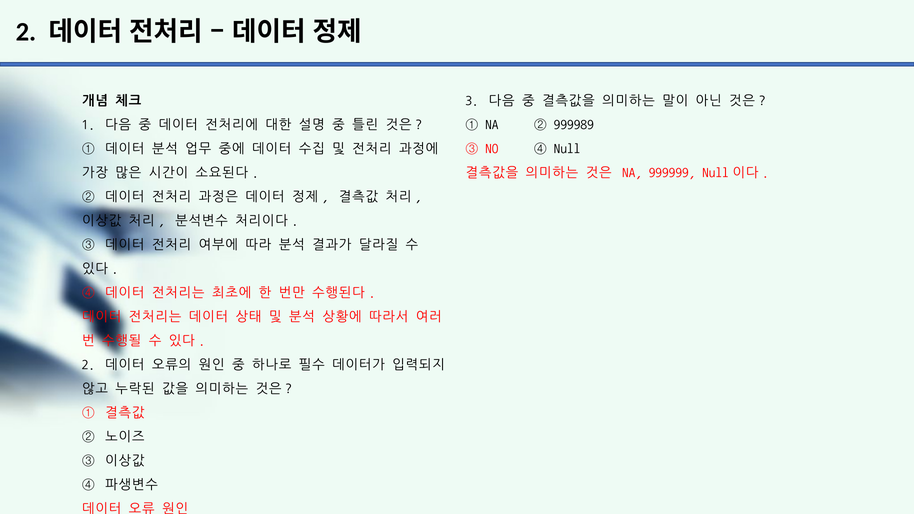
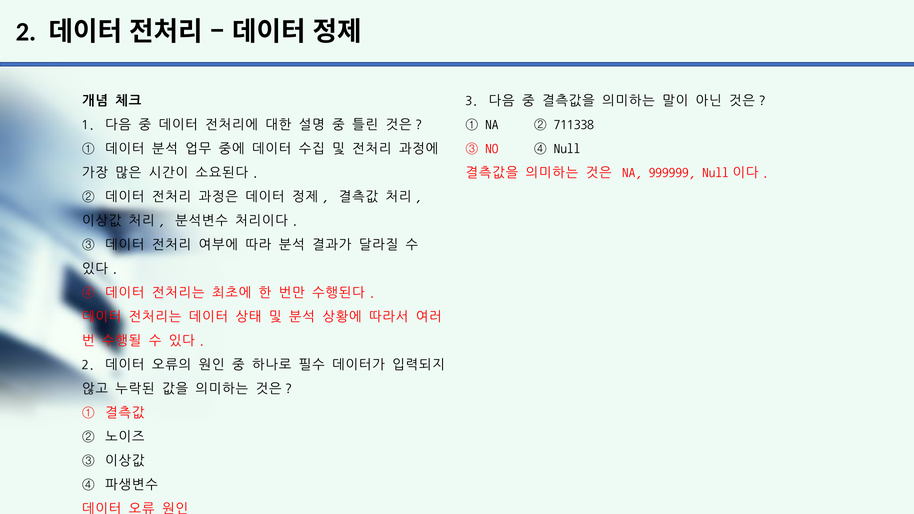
999989: 999989 -> 711338 (574, 125)
